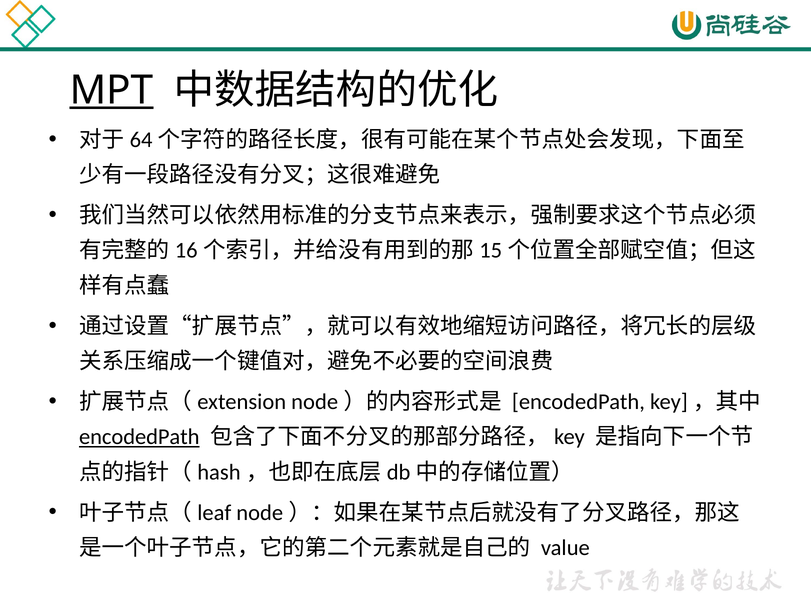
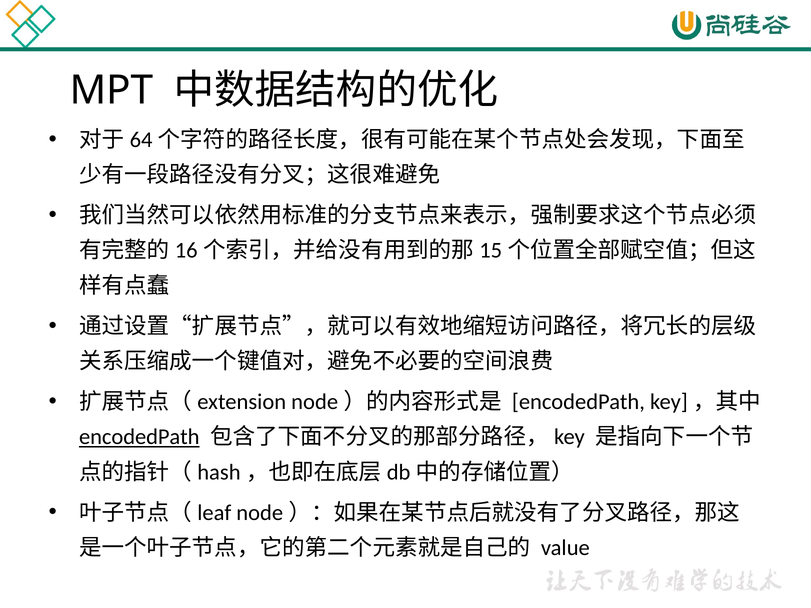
MPT underline: present -> none (112, 90)
